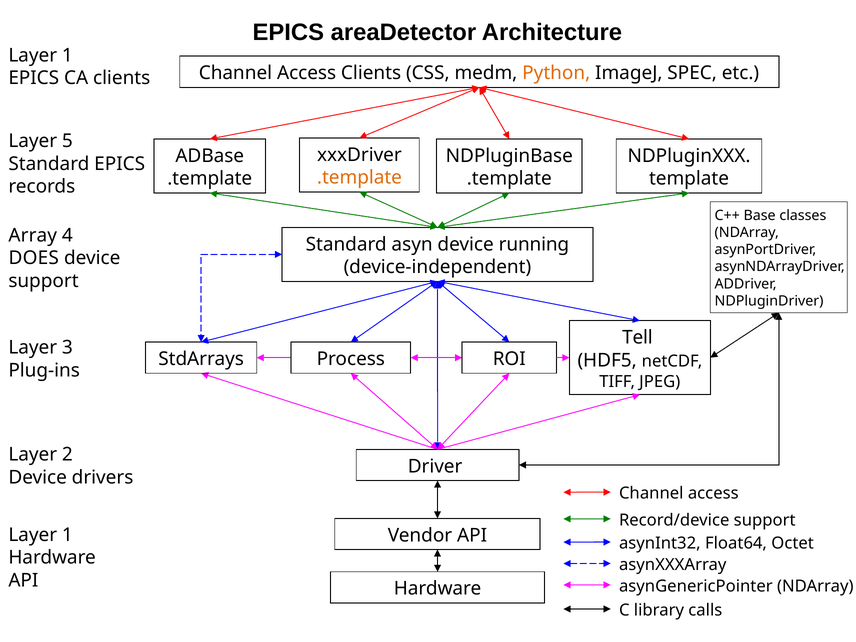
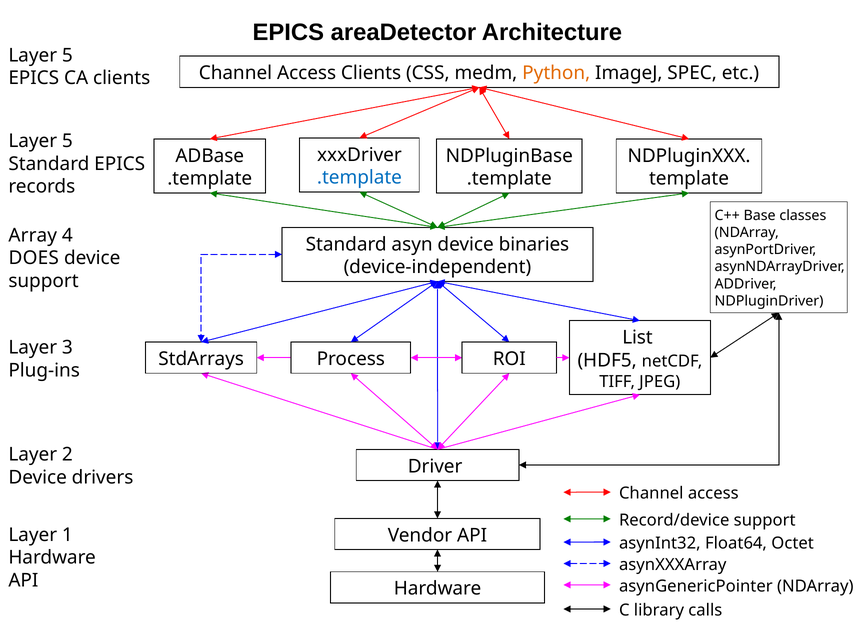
1: 1 -> 5 (67, 55)
.template colour: orange -> blue (359, 178)
running: running -> binaries (534, 244)
Tell: Tell -> List (637, 338)
